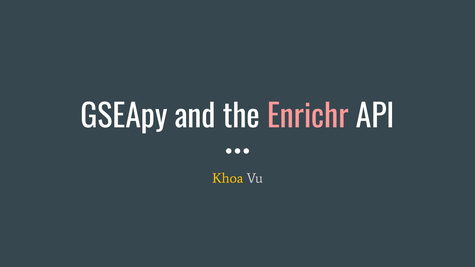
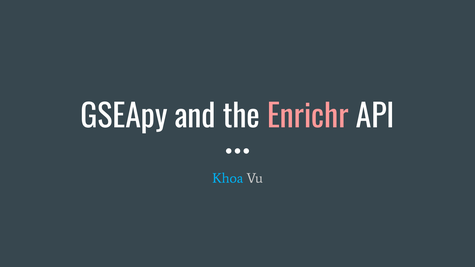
Khoa colour: yellow -> light blue (228, 178)
